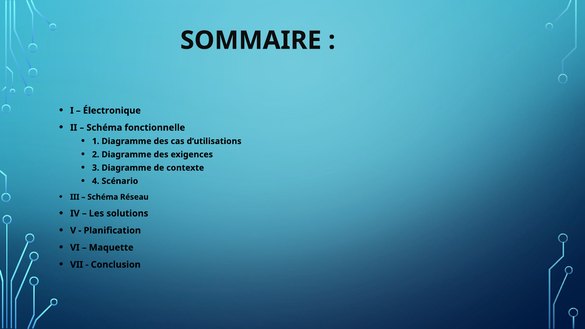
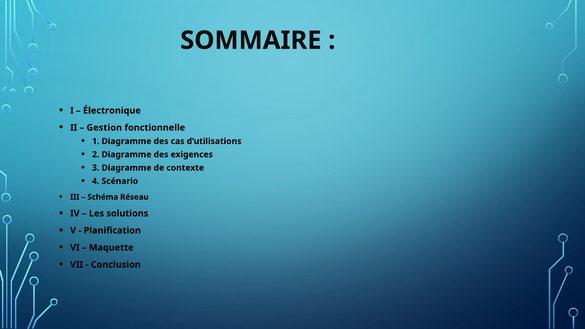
Schéma: Schéma -> Gestion (104, 128)
